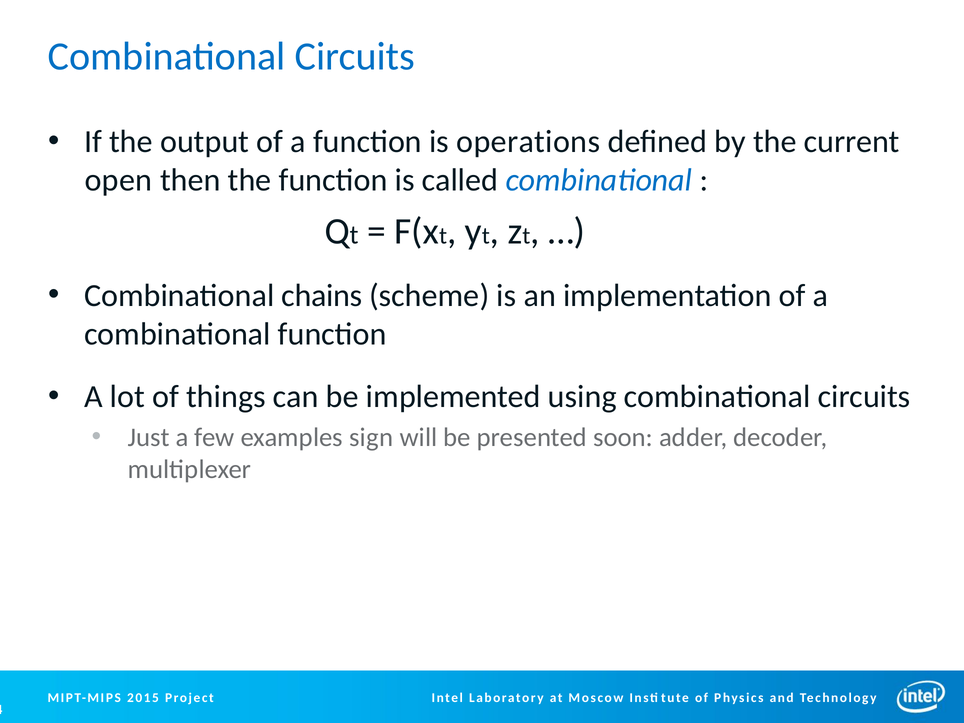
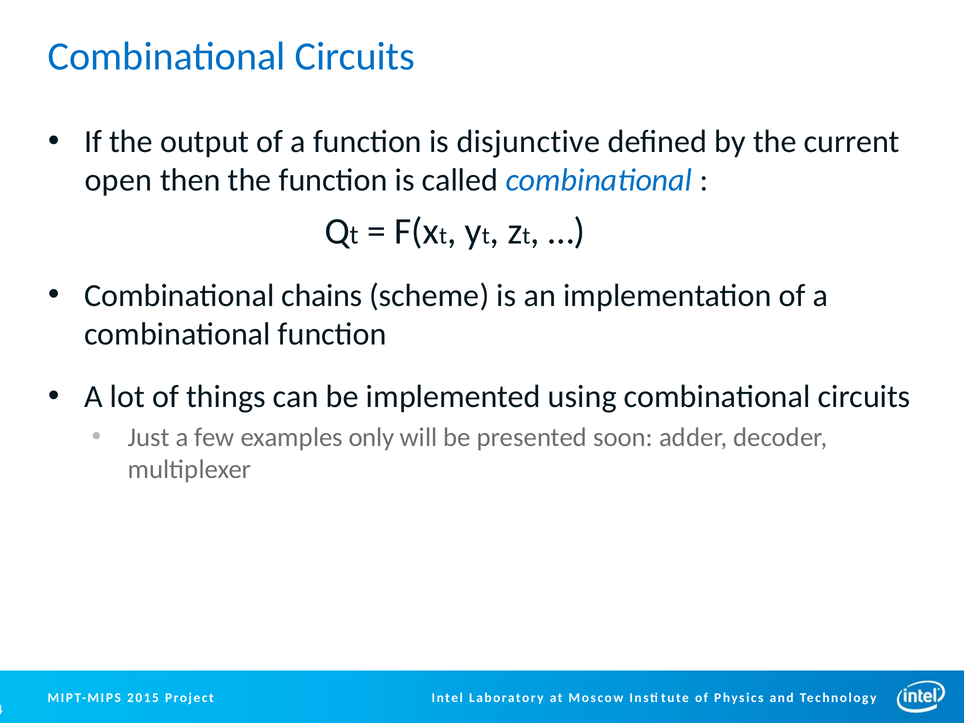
operations: operations -> disjunctive (528, 142)
sign: sign -> only (371, 437)
